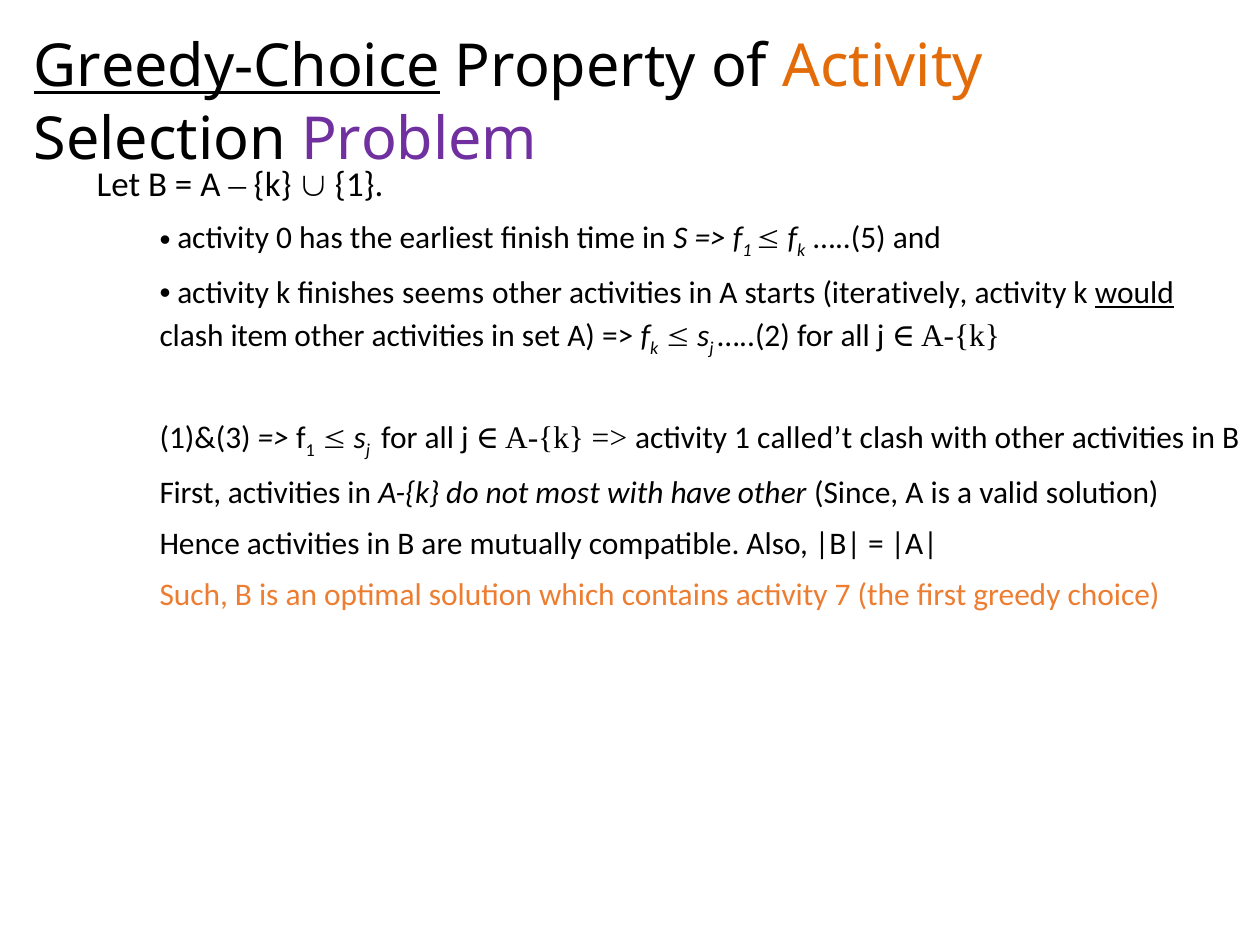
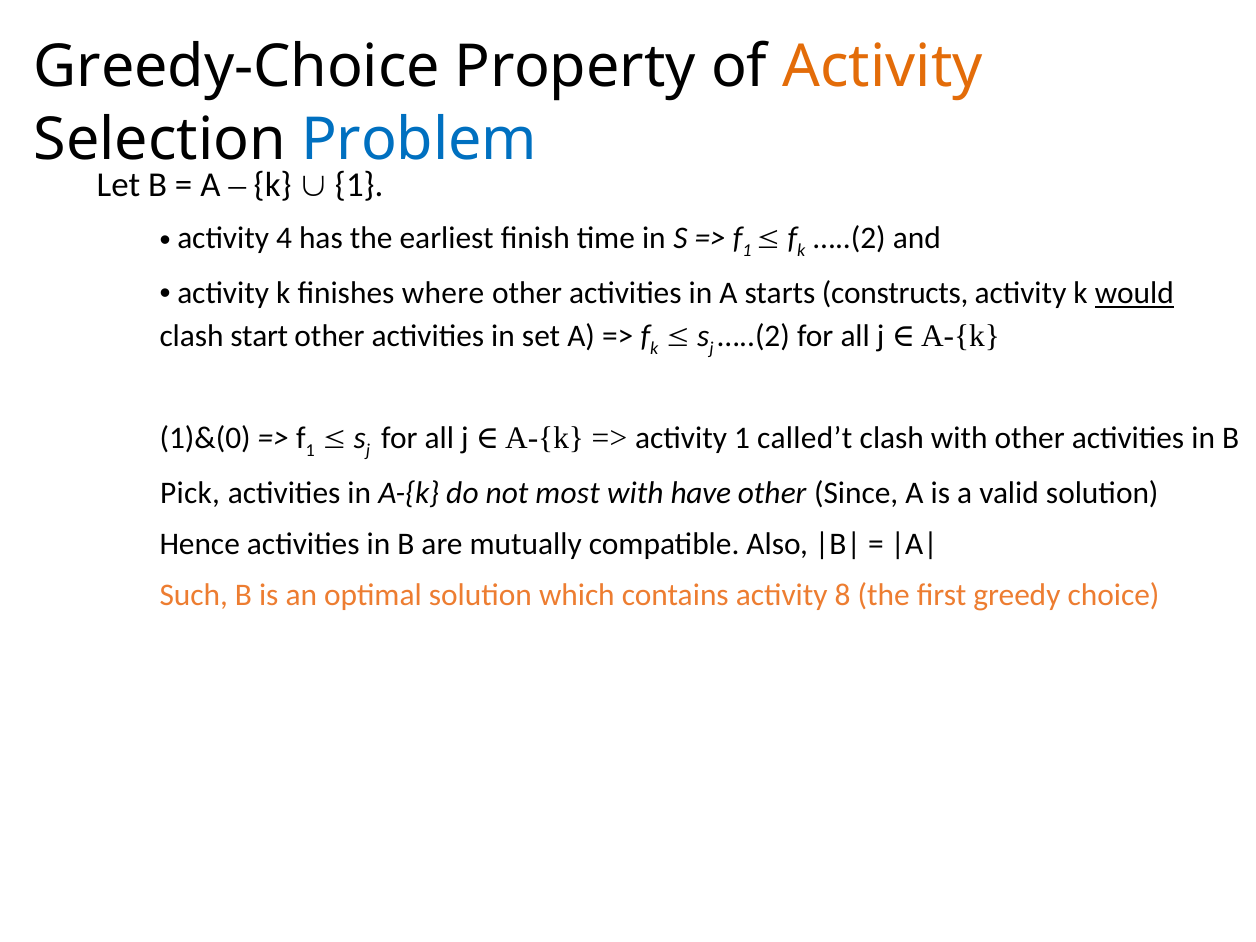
Greedy-Choice underline: present -> none (237, 67)
Problem colour: purple -> blue (419, 140)
0: 0 -> 4 (284, 238)
k …..(5: …..(5 -> …..(2 (850, 238)
seems: seems -> where (443, 293)
iteratively: iteratively -> constructs (895, 293)
item: item -> start (259, 336)
1)&(3: 1)&(3 -> 1)&(0 (205, 438)
First: First -> Pick (190, 493)
7: 7 -> 8 (843, 595)
